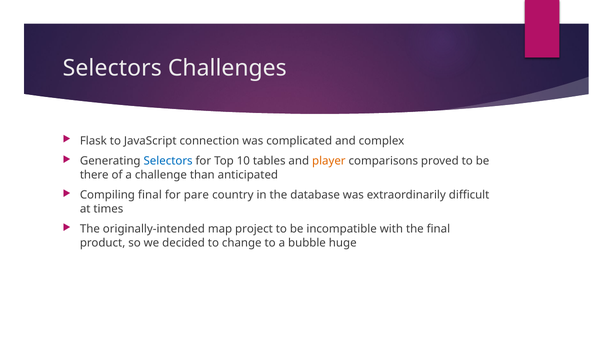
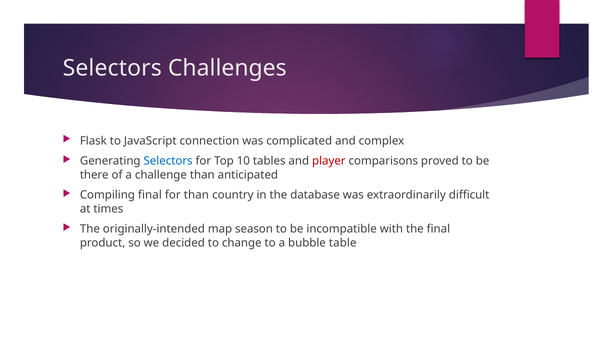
player colour: orange -> red (329, 161)
for pare: pare -> than (196, 195)
project: project -> season (254, 229)
huge: huge -> table (343, 243)
